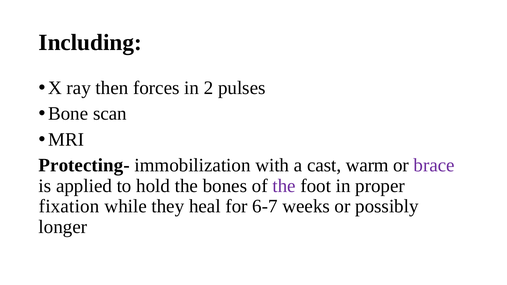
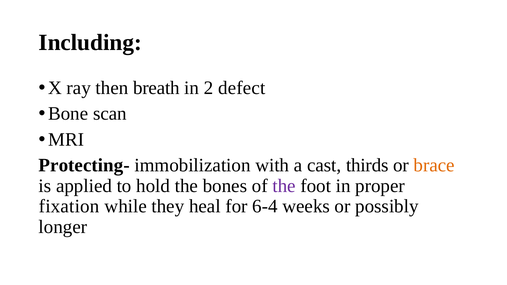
forces: forces -> breath (156, 88)
pulses: pulses -> defect (242, 88)
warm: warm -> thirds (367, 165)
brace colour: purple -> orange (434, 165)
6-7: 6-7 -> 6-4 (265, 207)
